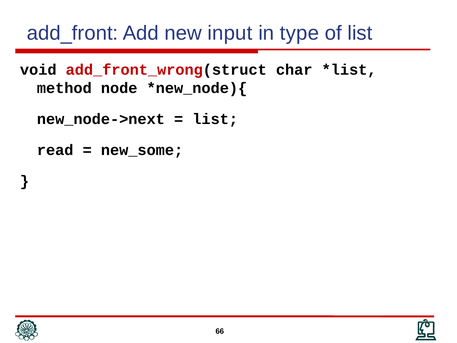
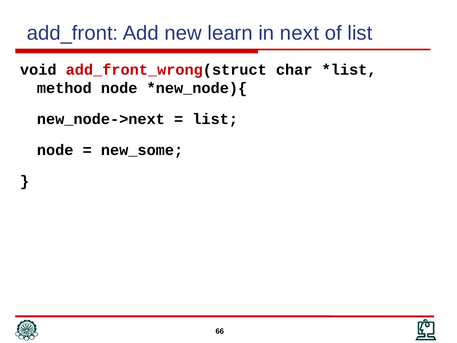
input: input -> learn (230, 33)
type: type -> next (299, 33)
read: read -> node (55, 150)
